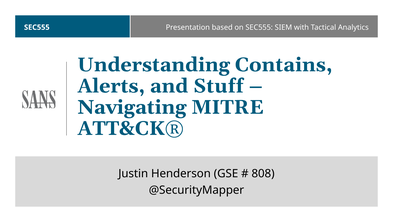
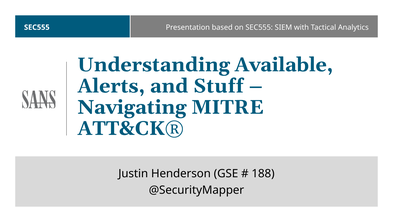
Contains: Contains -> Available (284, 65)
808: 808 -> 188 (263, 174)
